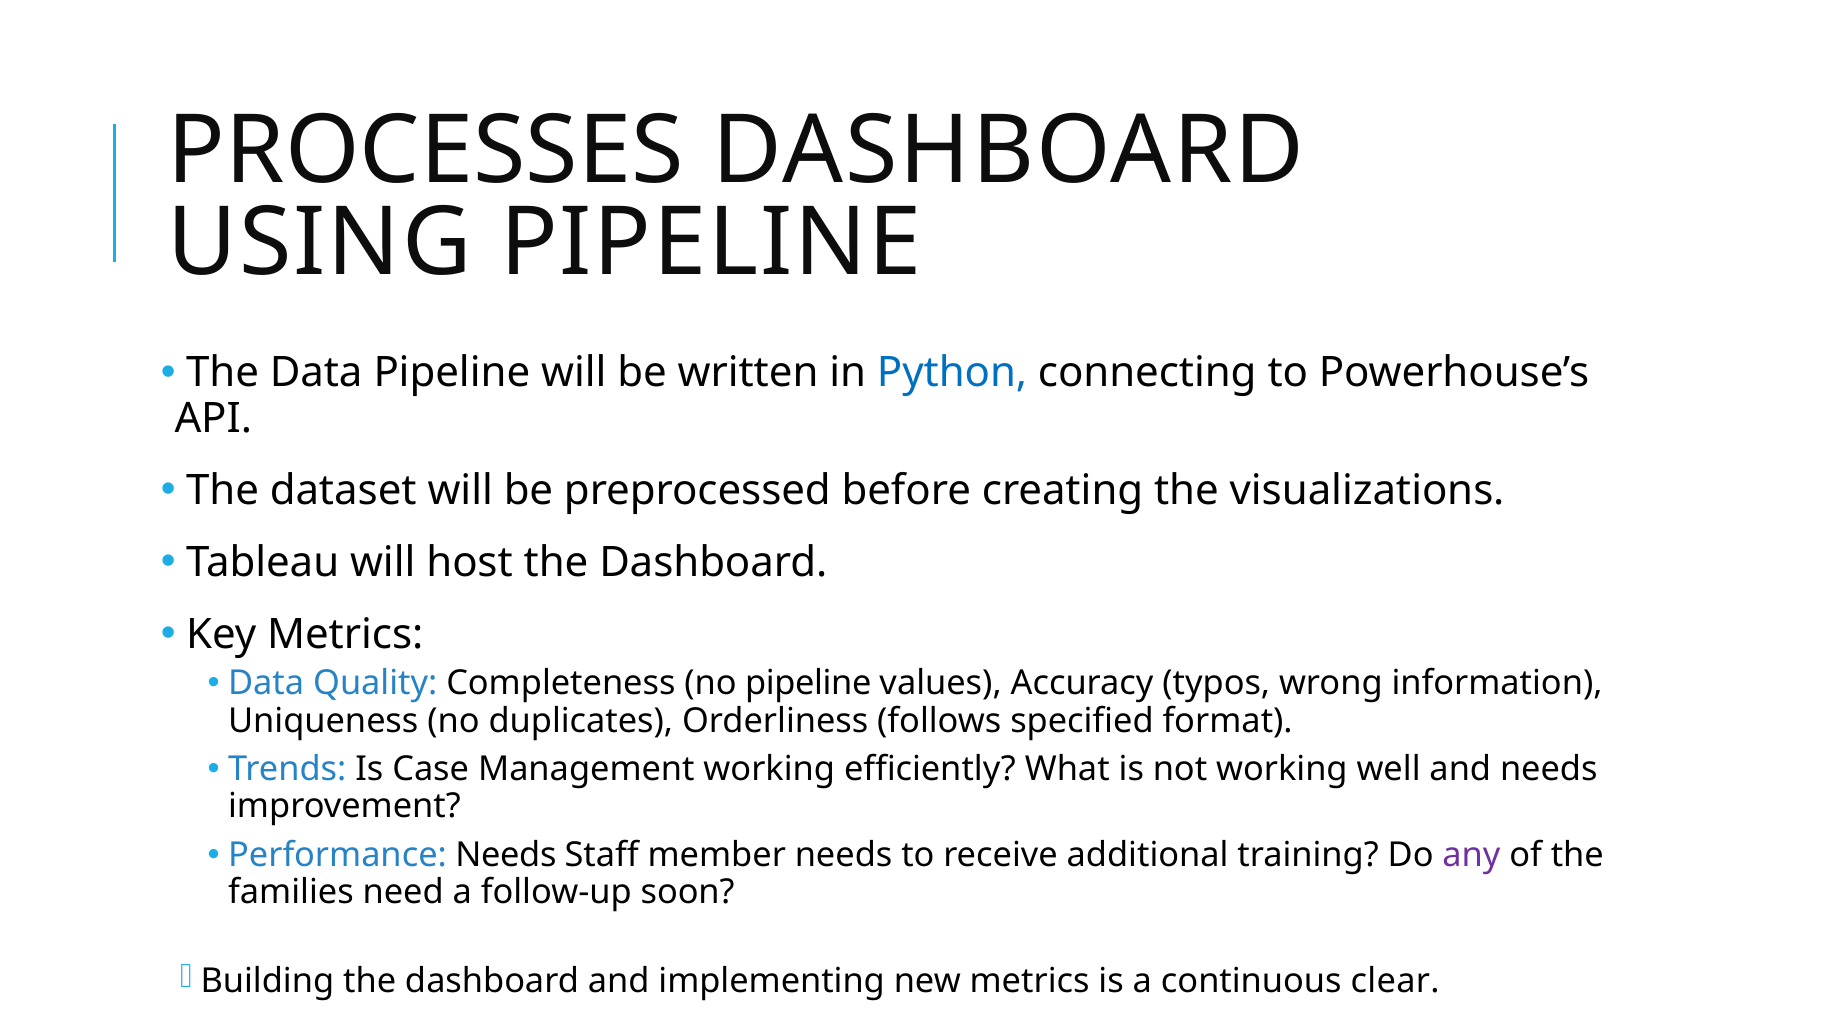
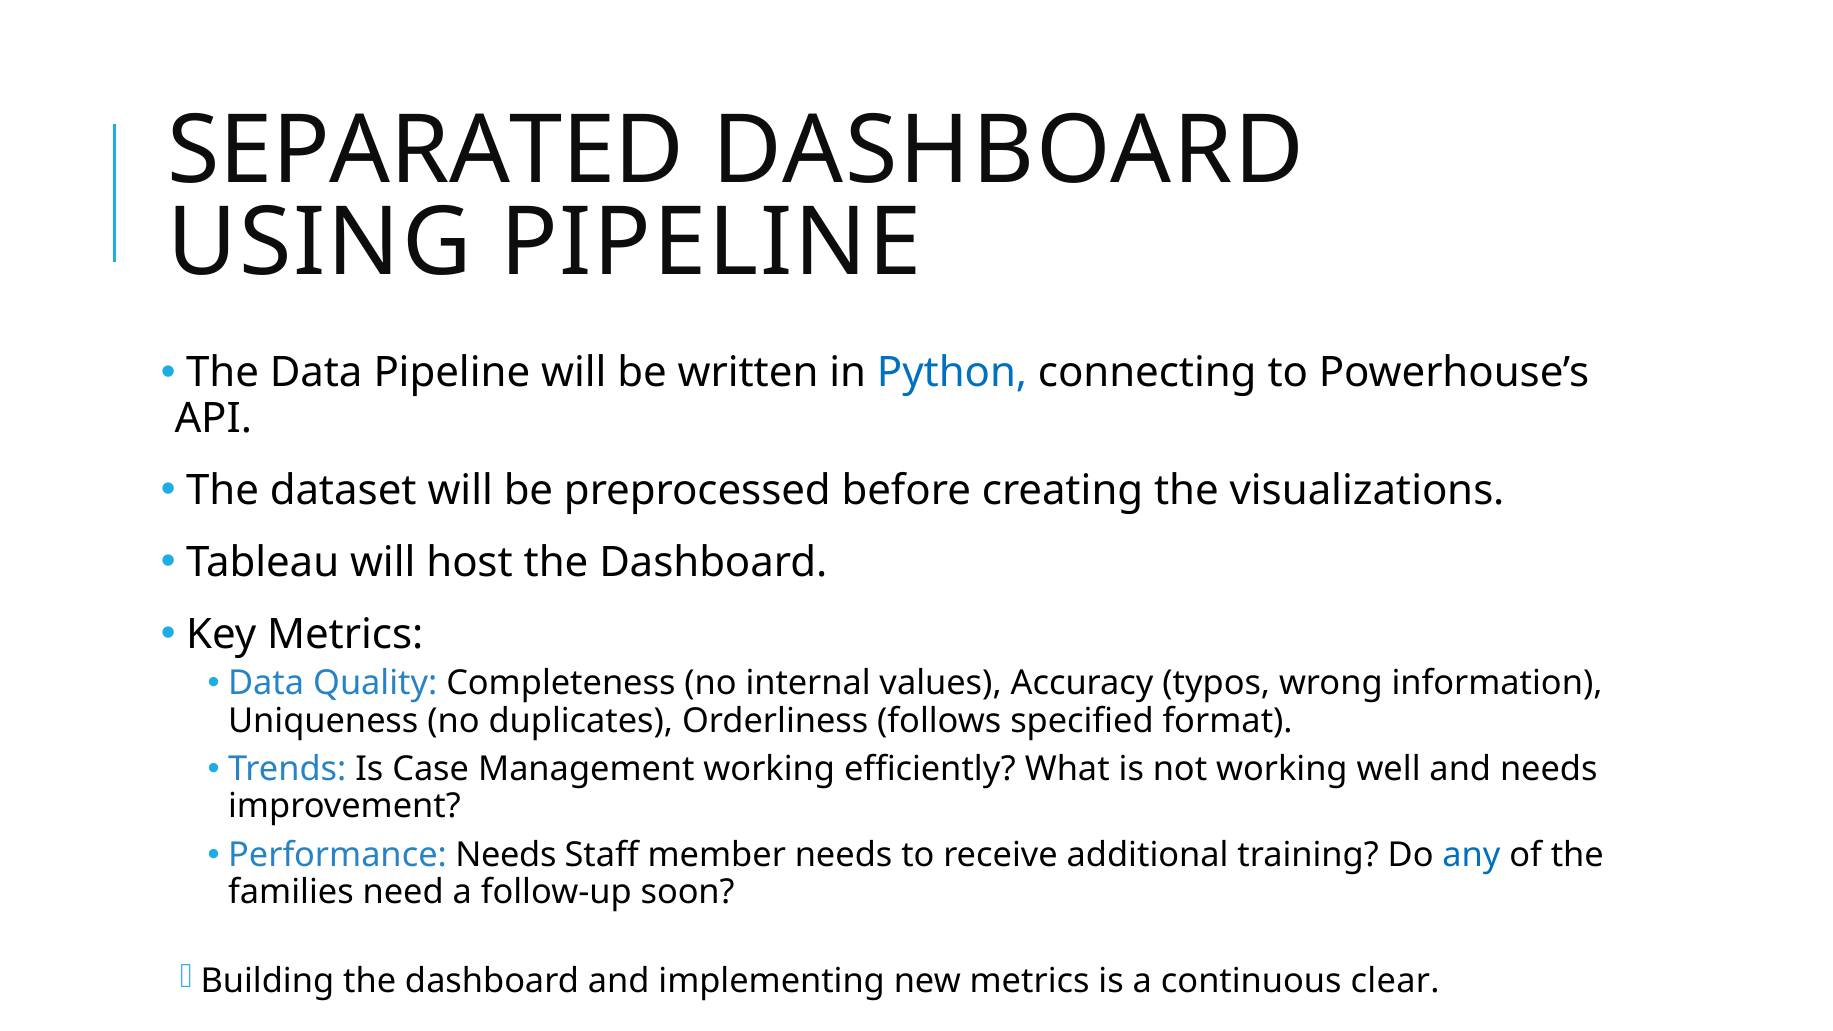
PROCESSES: PROCESSES -> SEPARATED (426, 151)
no pipeline: pipeline -> internal (808, 684)
any colour: purple -> blue (1471, 855)
